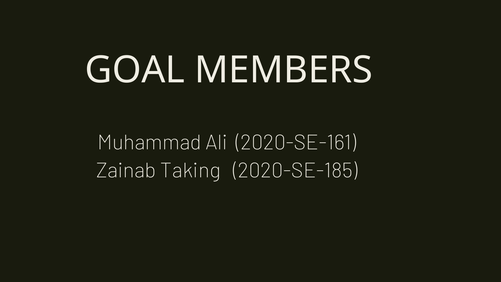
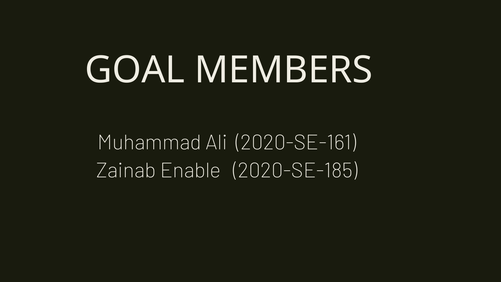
Taking: Taking -> Enable (191, 170)
